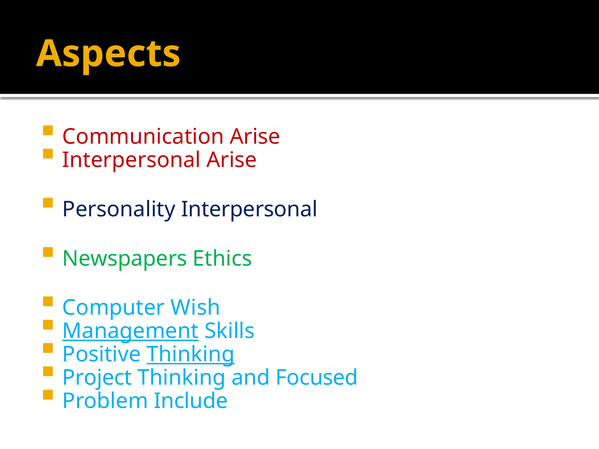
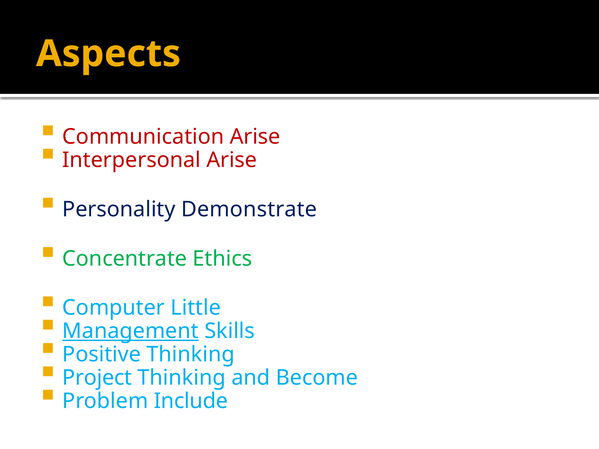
Personality Interpersonal: Interpersonal -> Demonstrate (249, 209)
Newspapers: Newspapers -> Concentrate (125, 259)
Wish: Wish -> Little (196, 308)
Thinking underline: present -> none (191, 355)
Focused: Focused -> Become (317, 378)
